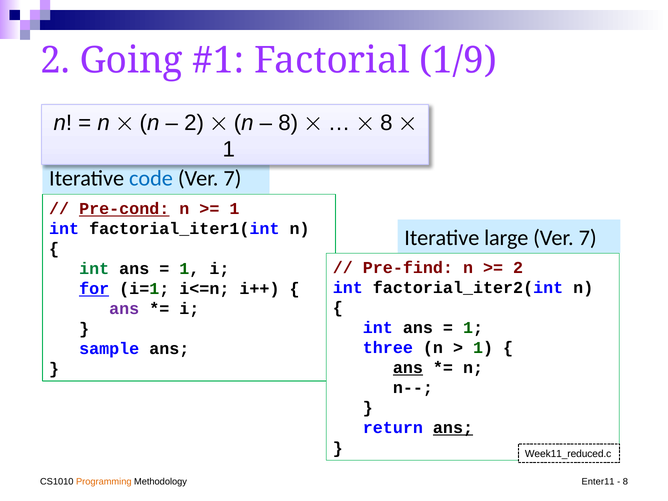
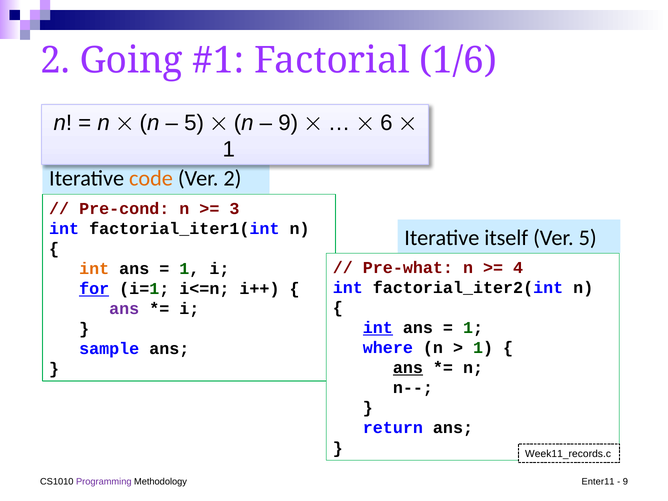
1/9: 1/9 -> 1/6 (458, 60)
2: 2 -> 5 (194, 123)
8: 8 -> 9 (288, 123)
8: 8 -> 6 (386, 123)
code colour: blue -> orange (151, 179)
7: 7 -> 2 (232, 179)
Pre-cond underline: present -> none (124, 209)
1: 1 -> 3 (234, 209)
large: large -> itself (506, 238)
7: 7 -> 5 (588, 238)
Pre-find: Pre-find -> Pre-what (408, 268)
2: 2 -> 4 (518, 268)
int colour: green -> orange (94, 269)
int underline: none -> present (378, 328)
three: three -> where (388, 348)
ans underline: present -> none (453, 428)
Week11_reduced.c: Week11_reduced.c -> Week11_records.c (568, 454)
Programming colour: orange -> purple (104, 482)
8: 8 -> 9 (625, 482)
